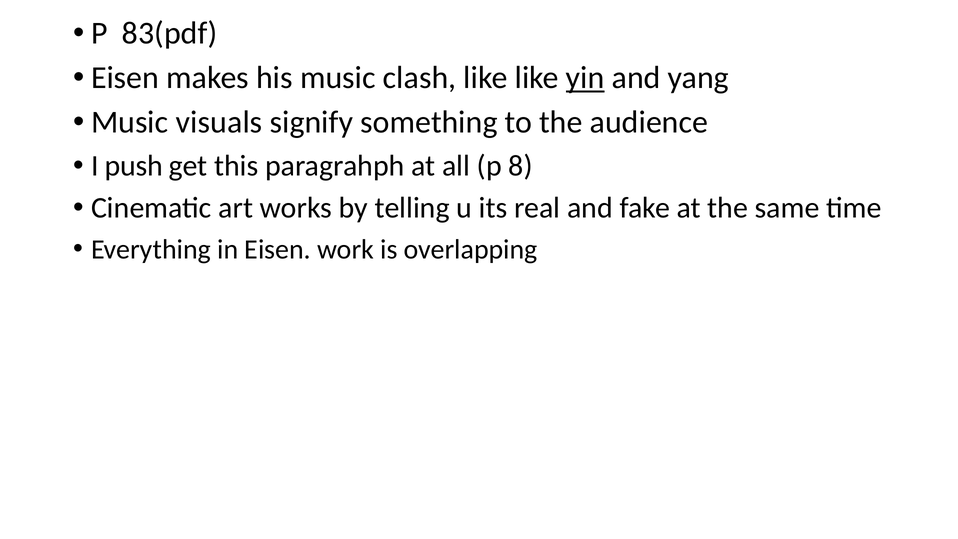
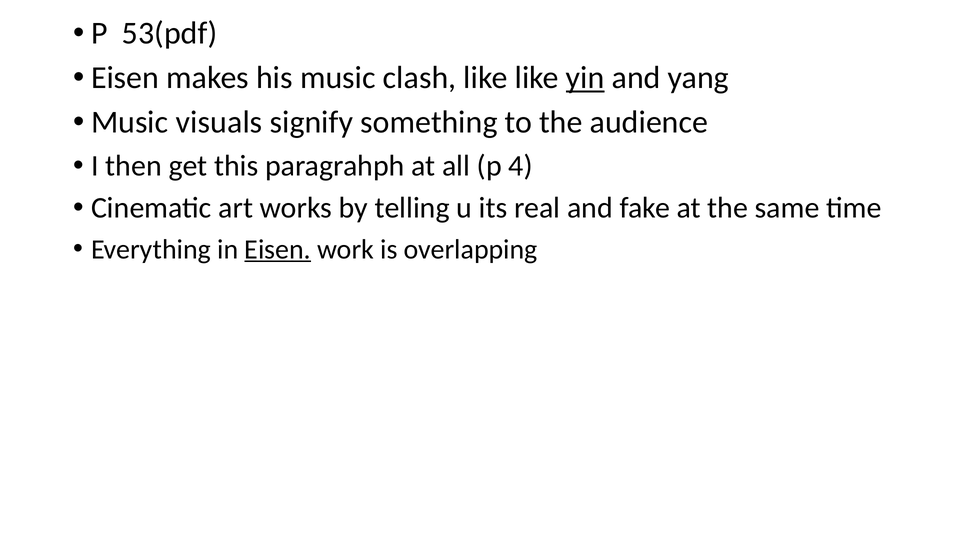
83(pdf: 83(pdf -> 53(pdf (170, 33)
push: push -> then (134, 166)
8: 8 -> 4 (521, 166)
Eisen underline: none -> present (278, 249)
